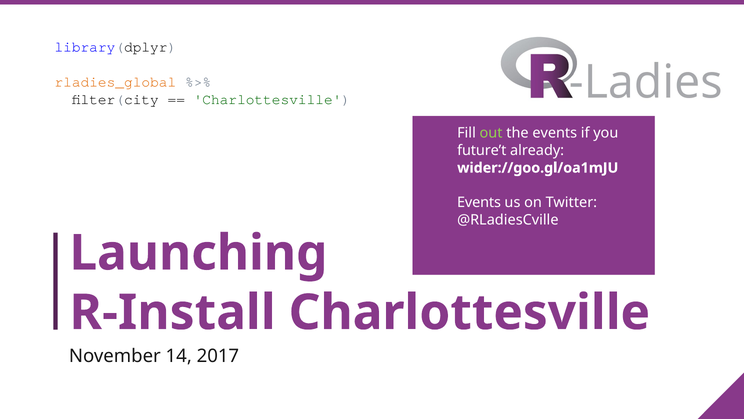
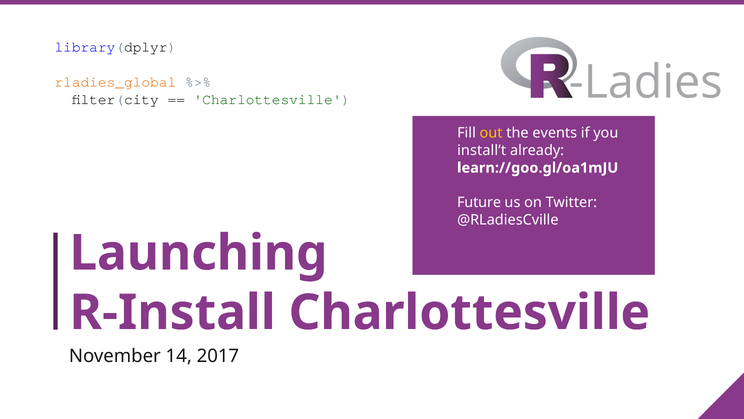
out colour: light green -> yellow (491, 133)
future’t: future’t -> install’t (482, 150)
wider://goo.gl/oa1mJU: wider://goo.gl/oa1mJU -> learn://goo.gl/oa1mJU (538, 168)
Events: Events -> Future (479, 202)
